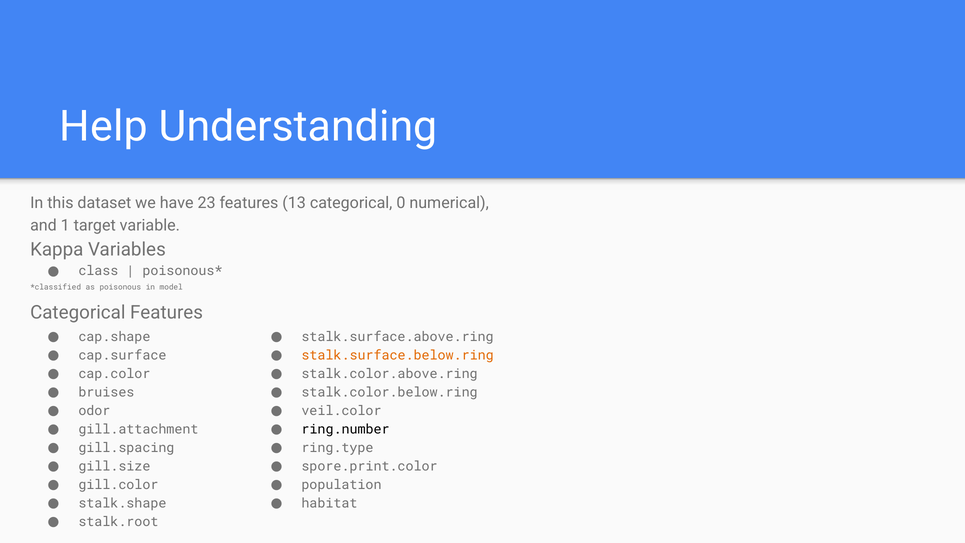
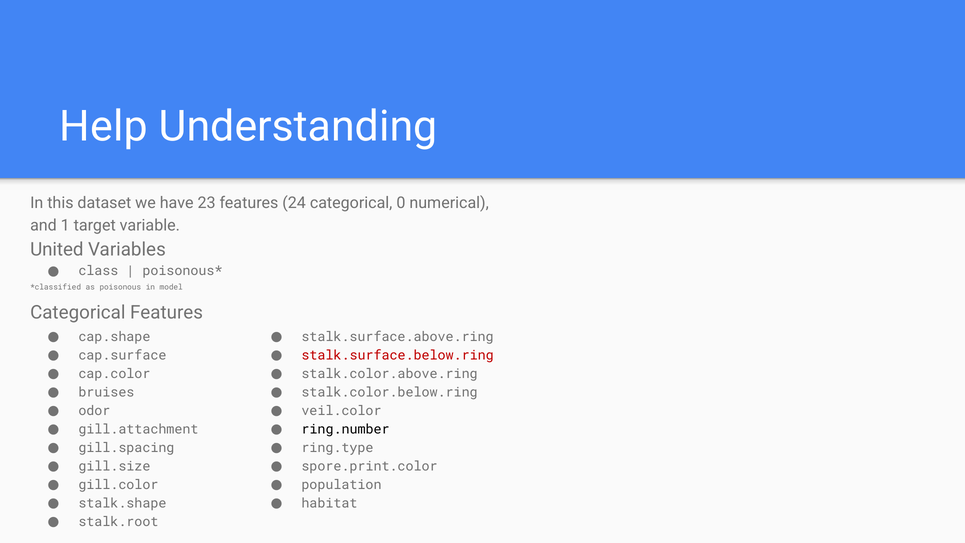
13: 13 -> 24 (294, 203)
Kappa: Kappa -> United (57, 250)
stalk.surface.below.ring colour: orange -> red (398, 355)
